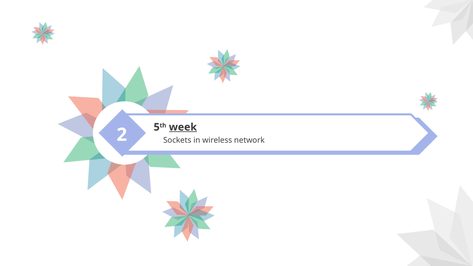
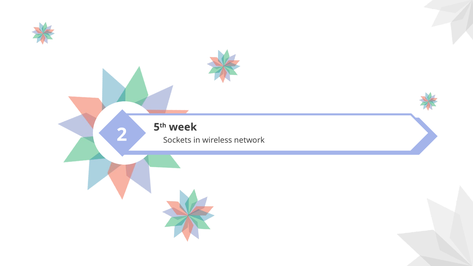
week underline: present -> none (183, 127)
